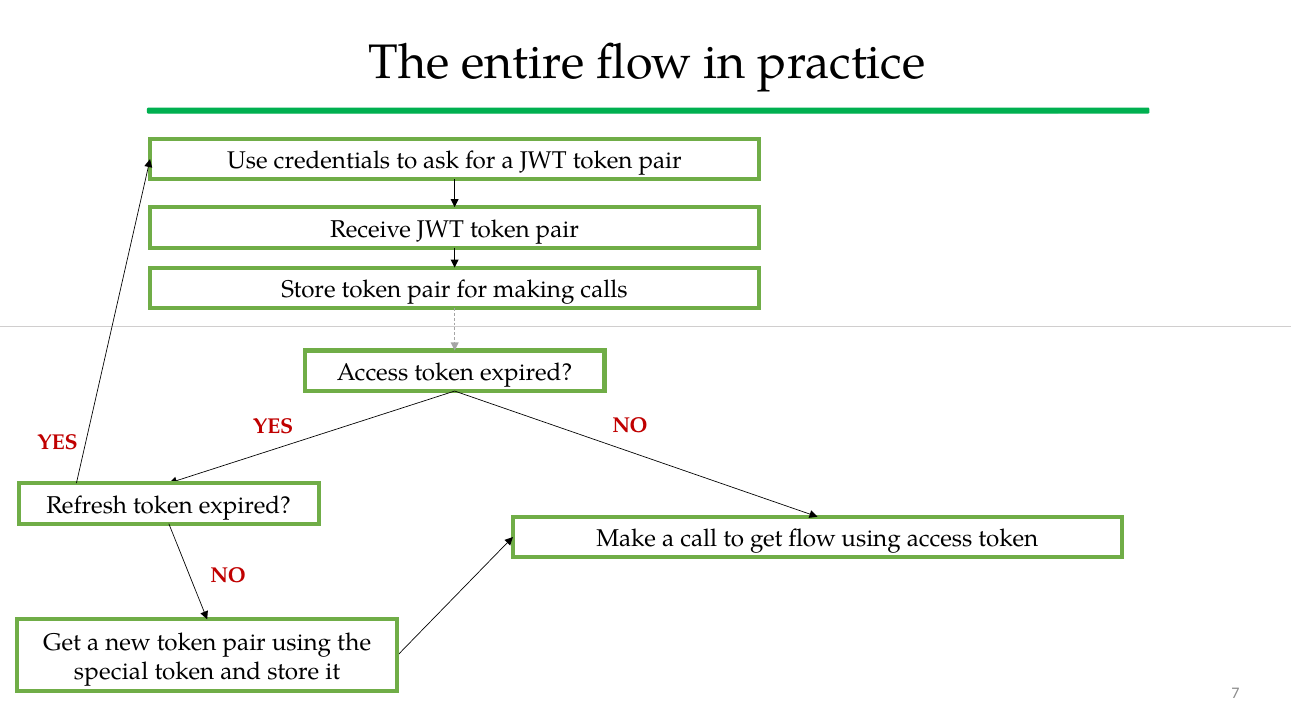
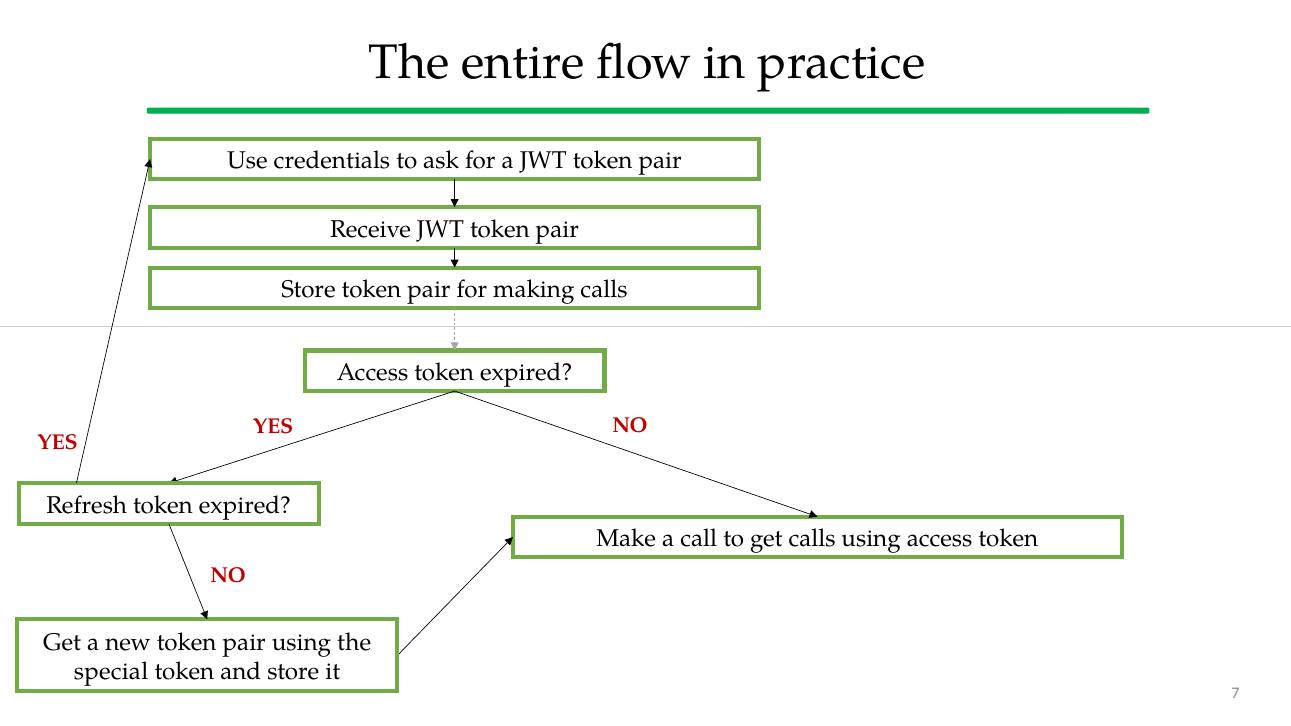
get flow: flow -> calls (812, 539)
